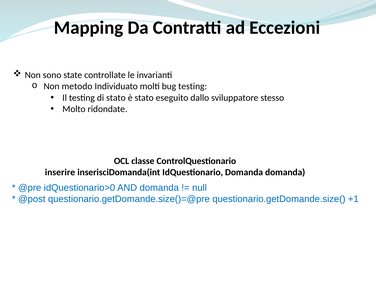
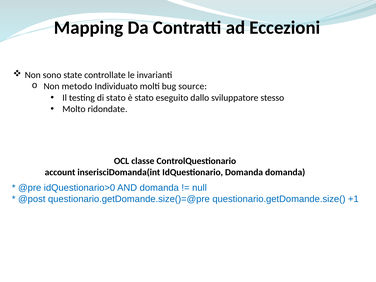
bug testing: testing -> source (193, 86)
inserire: inserire -> account (60, 172)
